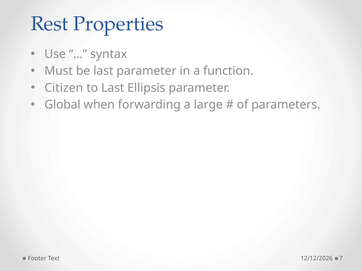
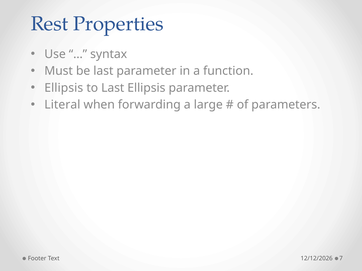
Citizen: Citizen -> Ellipsis (64, 88)
Global: Global -> Literal (62, 105)
